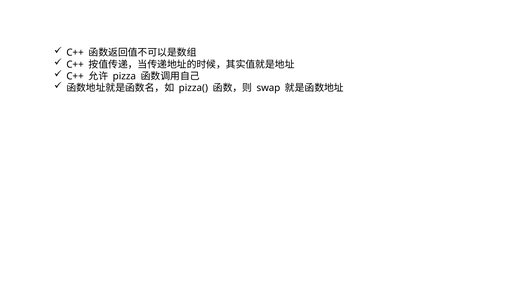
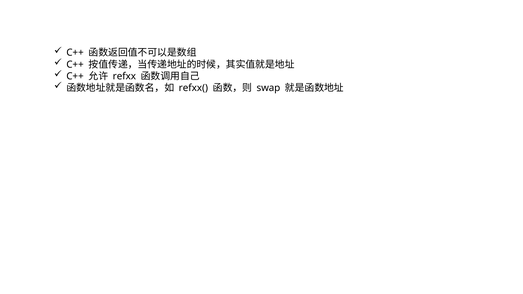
pizza: pizza -> refxx (124, 76)
pizza(: pizza( -> refxx( (193, 88)
